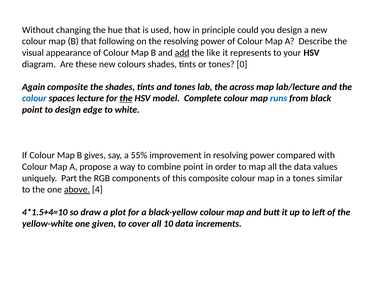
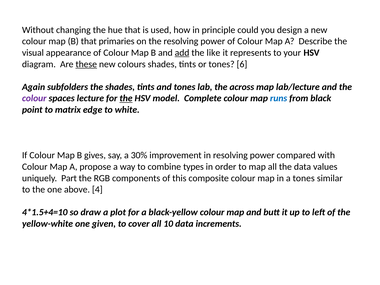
following: following -> primaries (117, 41)
these underline: none -> present (86, 64)
0: 0 -> 6 (242, 64)
Again composite: composite -> subfolders (68, 87)
colour colour: blue -> purple (34, 98)
to design: design -> matrix (68, 110)
55%: 55% -> 30% (139, 155)
combine point: point -> types (193, 167)
above underline: present -> none (77, 190)
